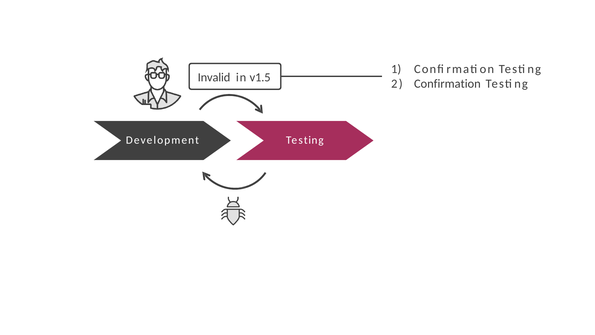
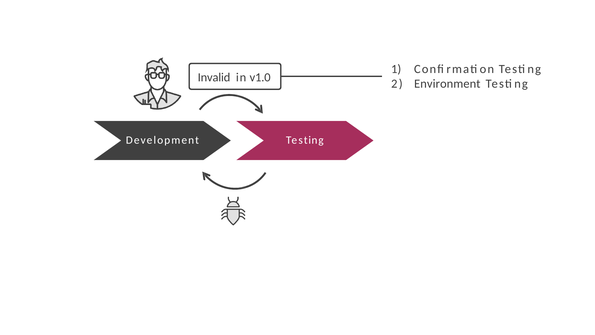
v1.5: v1.5 -> v1.0 (260, 77)
2 Confirmation: Confirmation -> Environment (447, 84)
